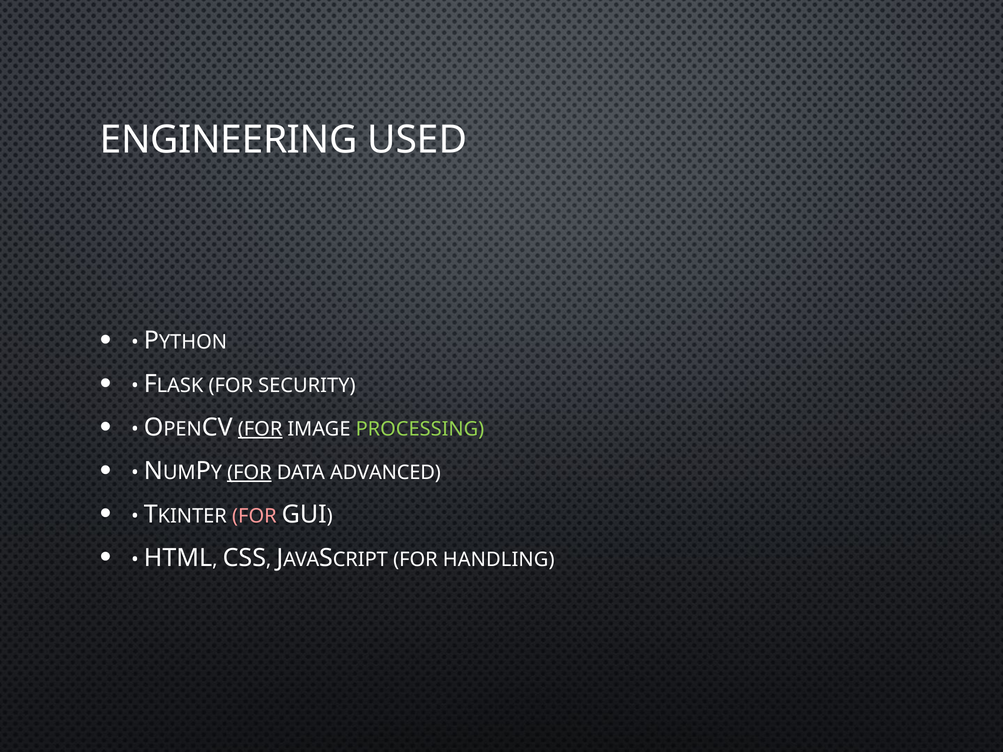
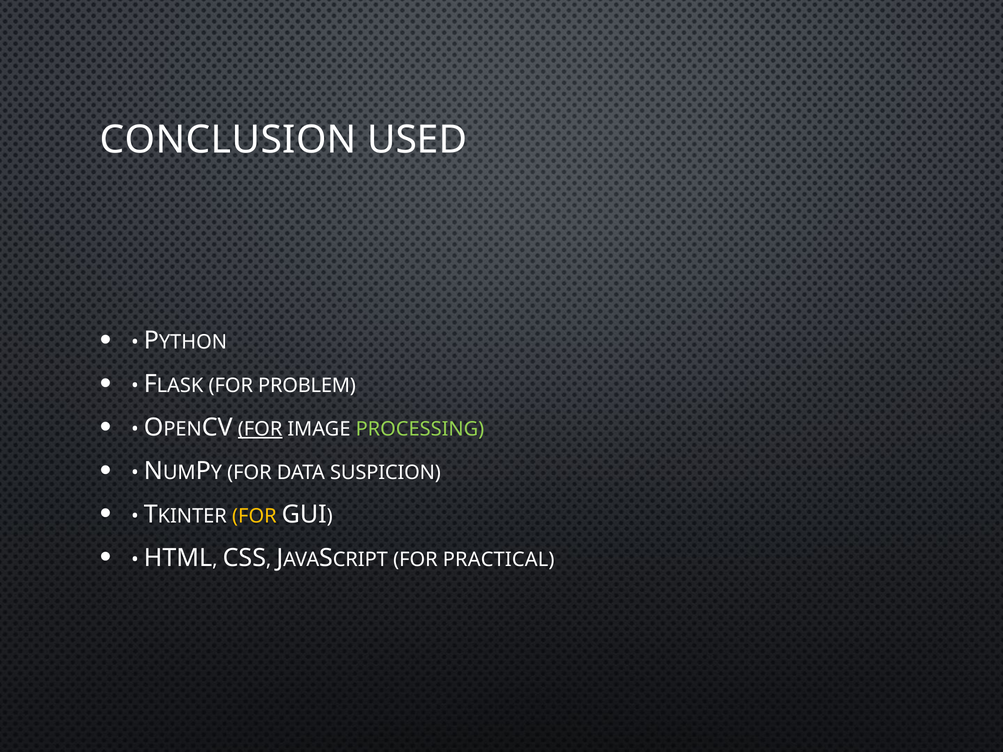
ENGINEERING: ENGINEERING -> CONCLUSION (228, 140)
SECURITY: SECURITY -> PROBLEM (307, 386)
FOR underline: present -> none (249, 473)
ADVANCED: ADVANCED -> SUSPICION (385, 473)
FOR colour: pink -> yellow (254, 516)
HANDLING: HANDLING -> PRACTICAL (499, 560)
